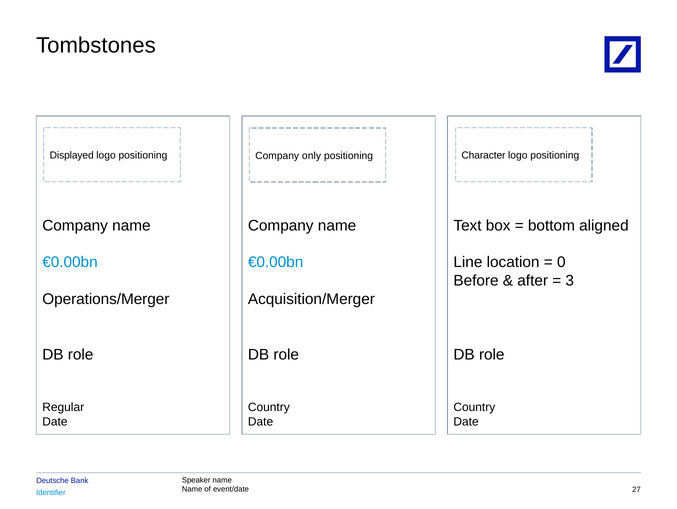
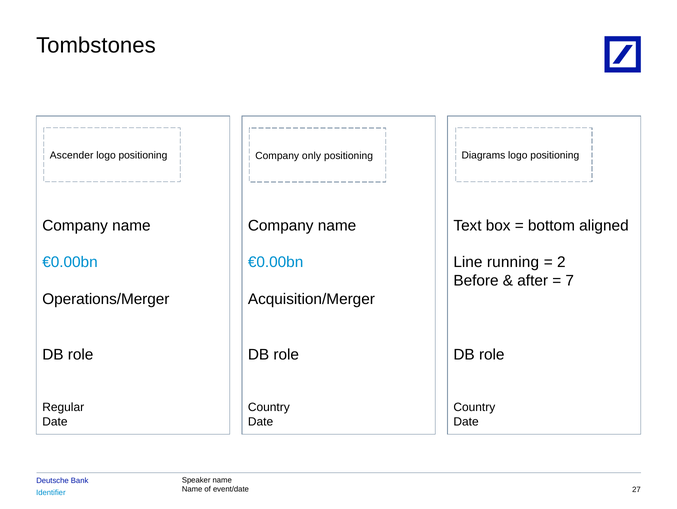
Displayed: Displayed -> Ascender (72, 156)
Character: Character -> Diagrams (483, 156)
location: location -> running (513, 263)
0: 0 -> 2 (561, 263)
3: 3 -> 7 (570, 281)
